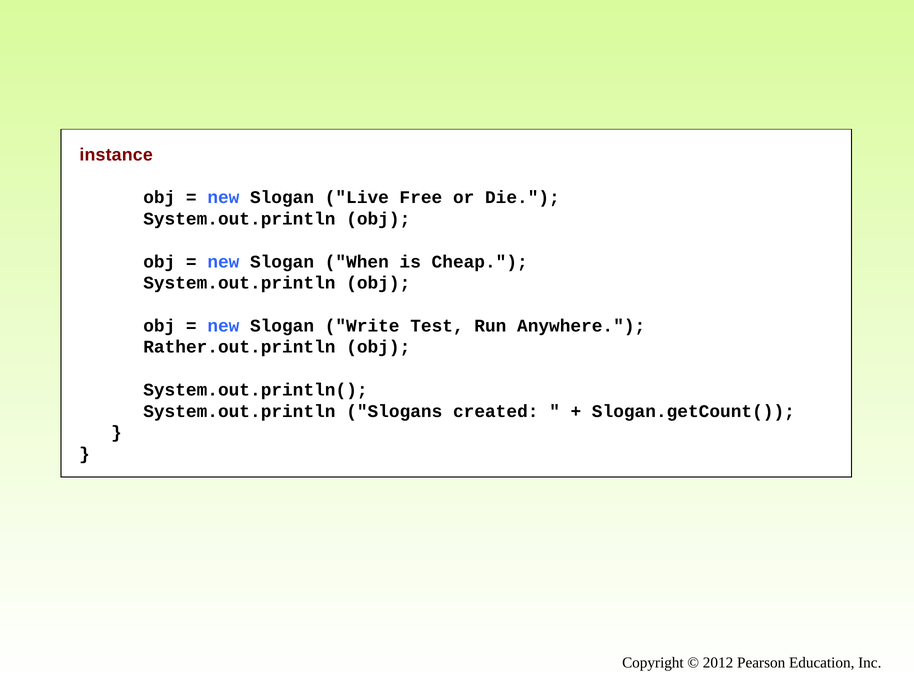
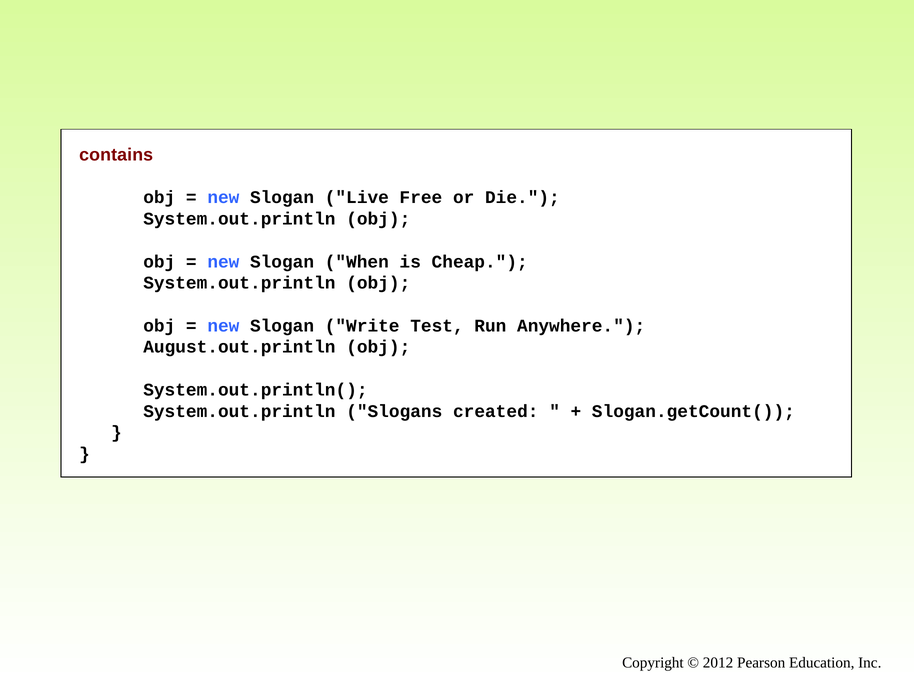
instance: instance -> contains (116, 155)
Rather.out.println: Rather.out.println -> August.out.println (239, 347)
